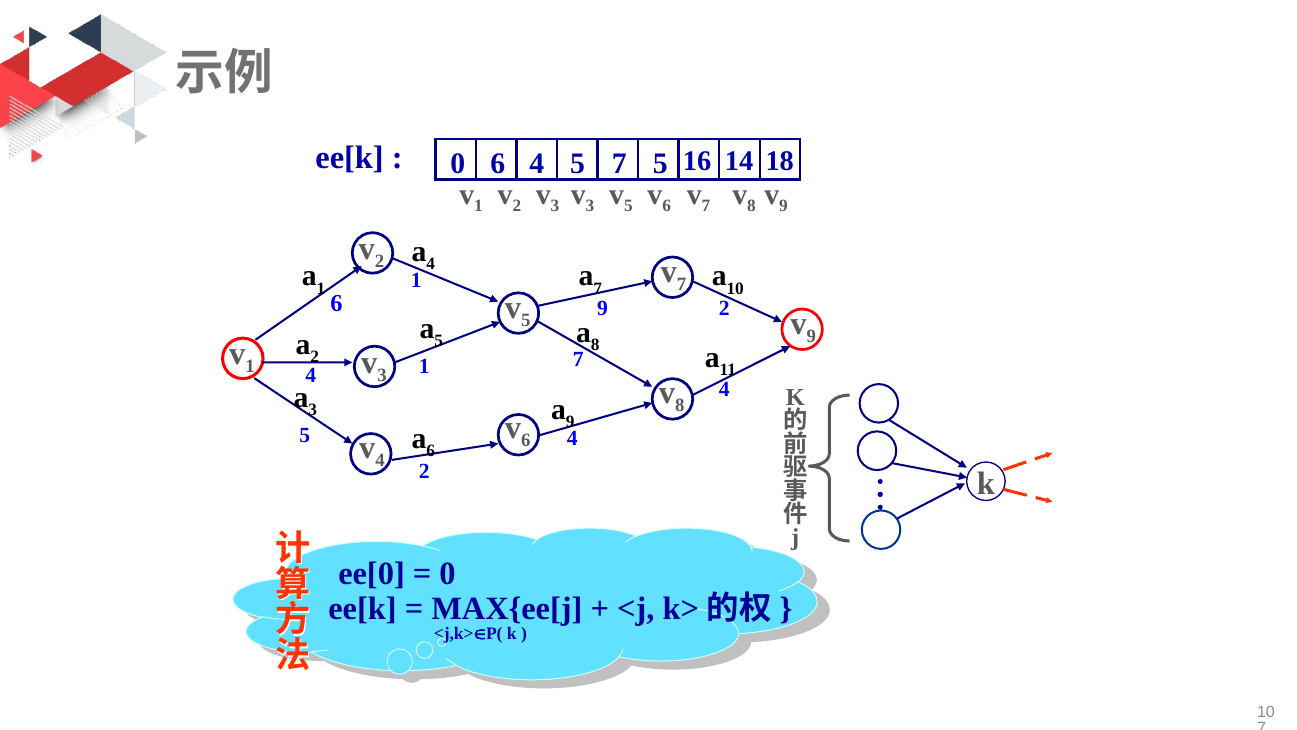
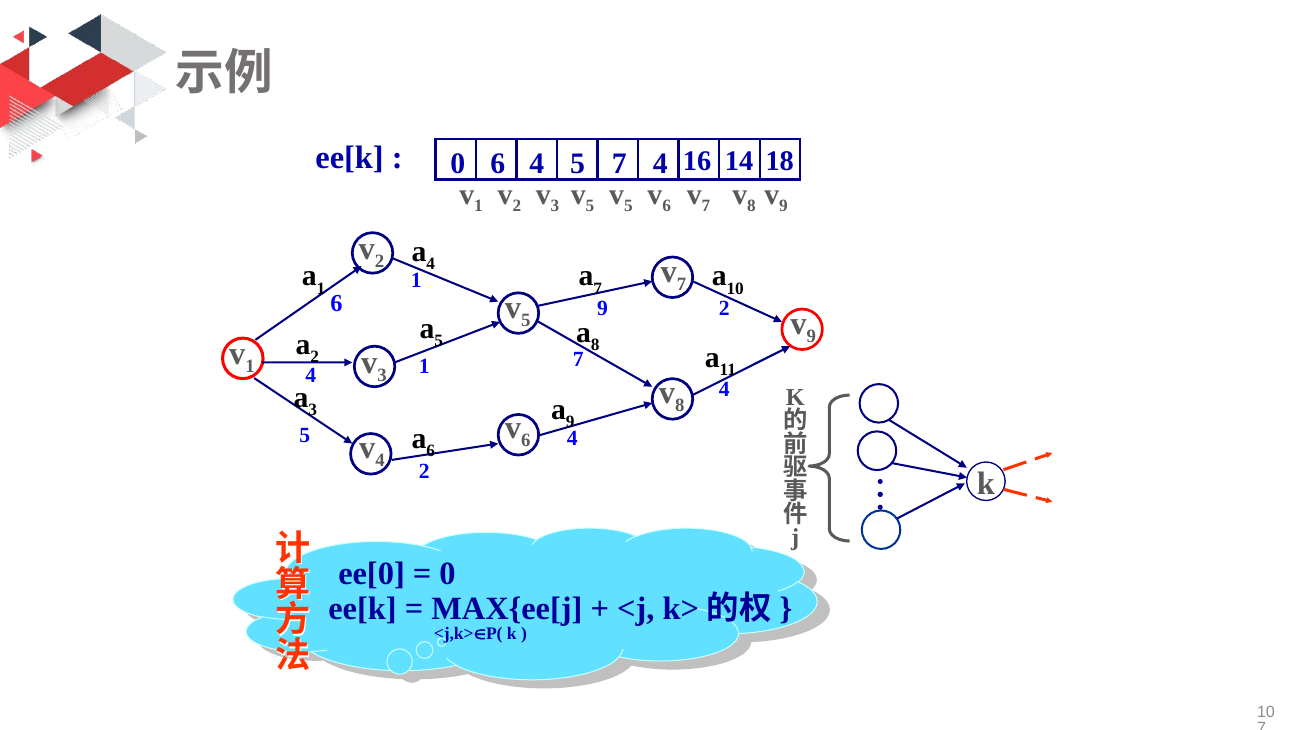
7 5: 5 -> 4 (660, 164)
3: 3 -> 5 (590, 206)
